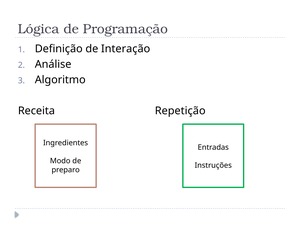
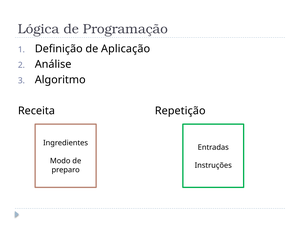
Interação: Interação -> Aplicação (126, 49)
